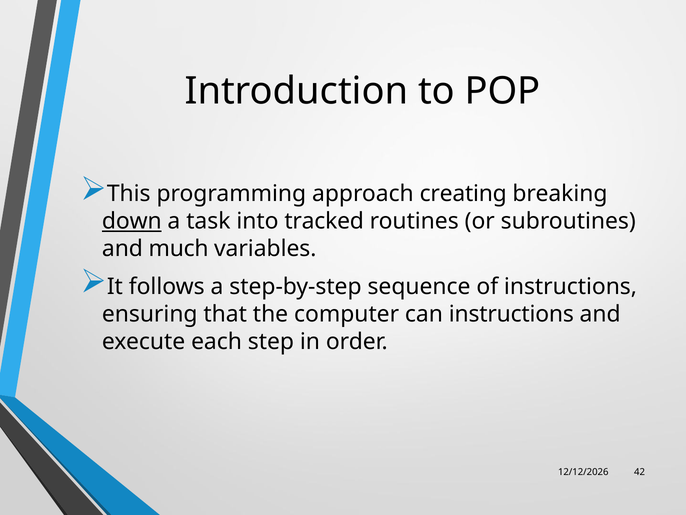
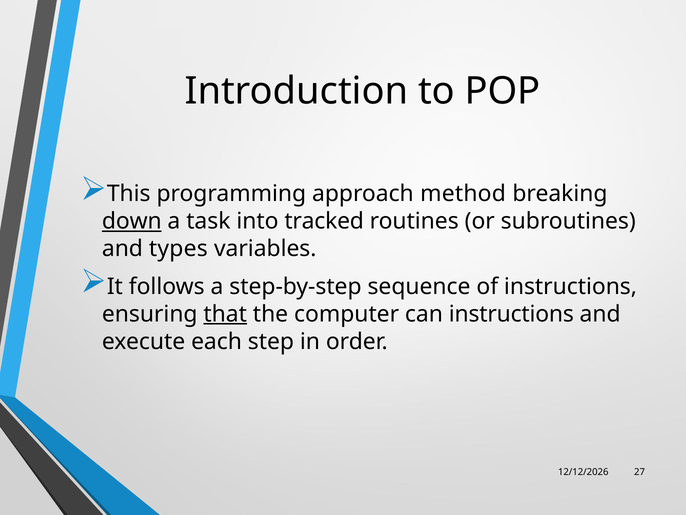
creating: creating -> method (463, 194)
much: much -> types (178, 249)
that underline: none -> present (225, 314)
42: 42 -> 27 (640, 472)
